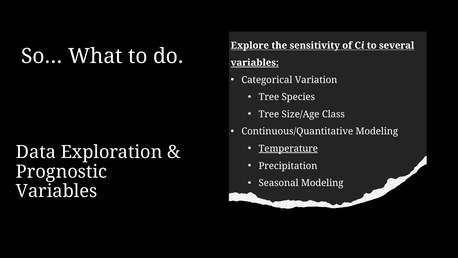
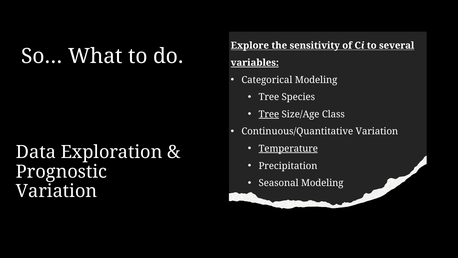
Categorical Variation: Variation -> Modeling (316, 80)
Tree underline: none -> present (269, 114)
Continuous/Quantitative Modeling: Modeling -> Variation (377, 131)
Variables: Variables -> Variation (57, 191)
